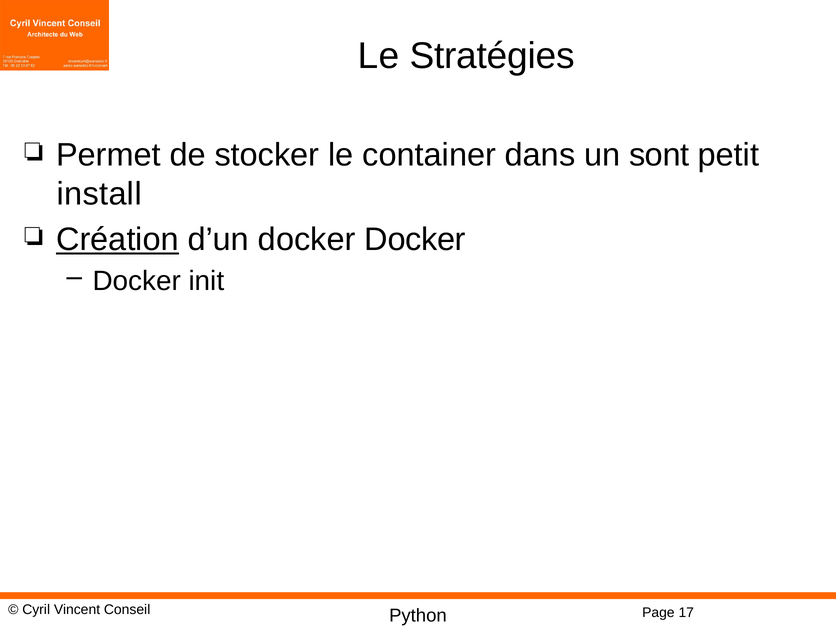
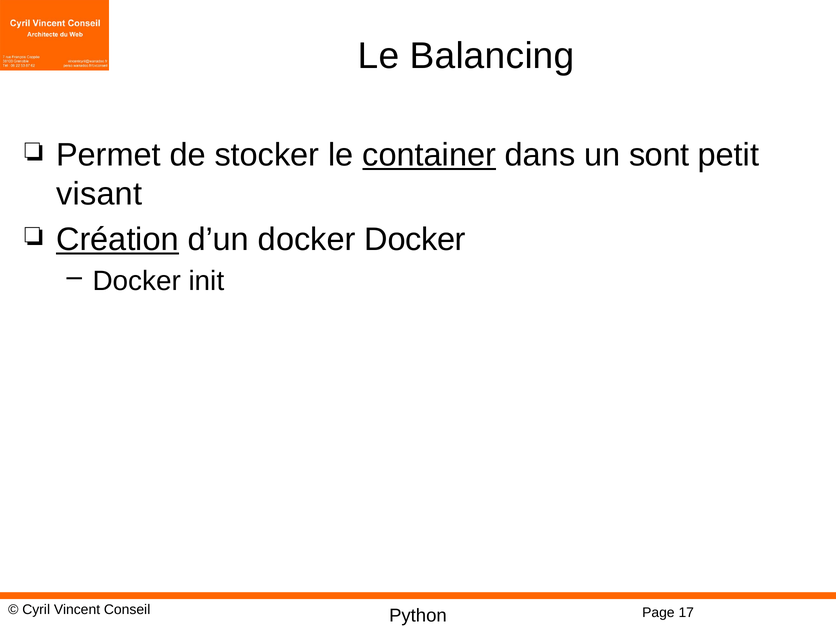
Stratégies: Stratégies -> Balancing (492, 56)
container underline: none -> present (429, 155)
install: install -> visant (99, 194)
